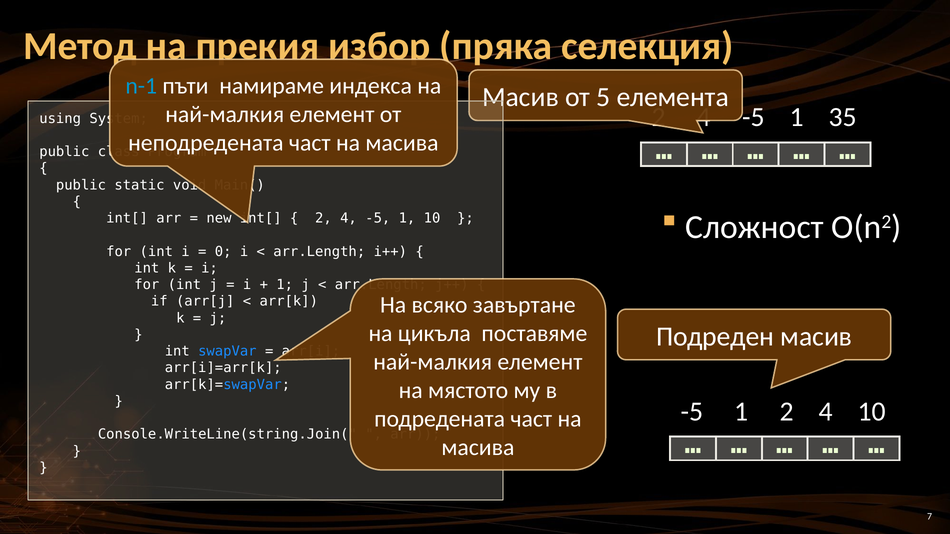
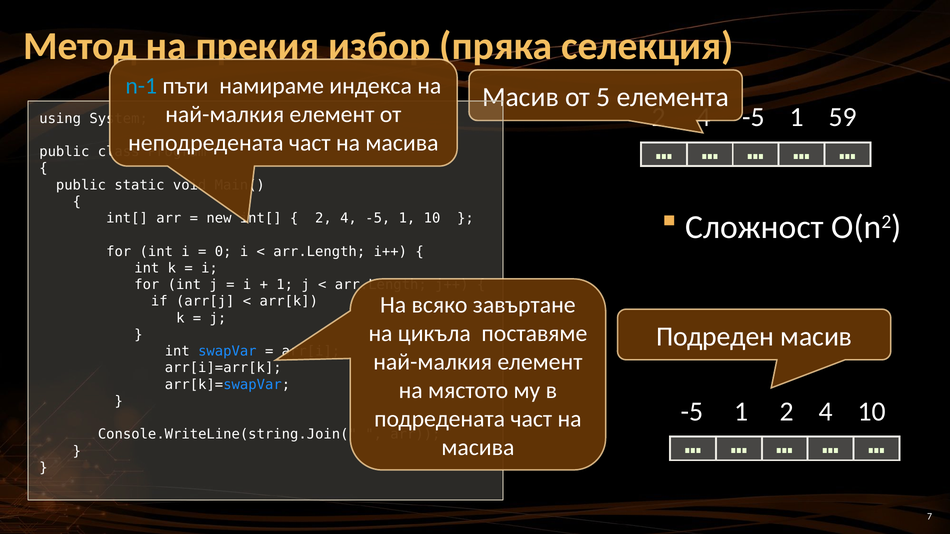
35: 35 -> 59 (843, 117)
